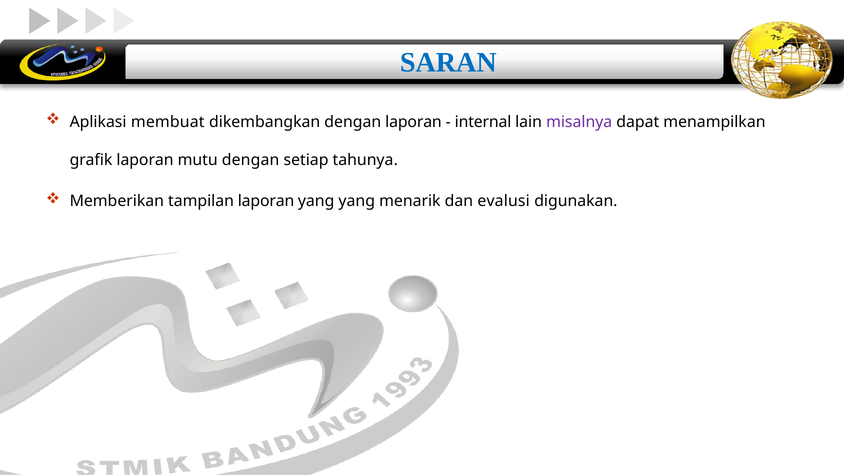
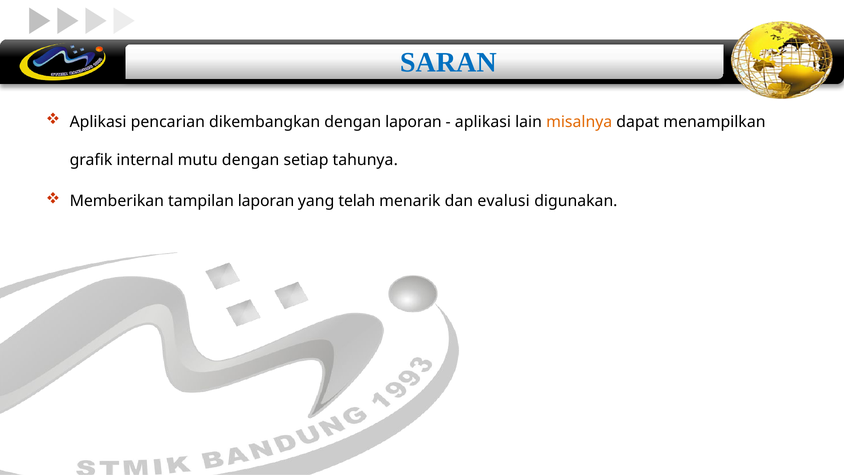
membuat: membuat -> pencarian (168, 122)
internal: internal -> aplikasi (483, 122)
misalnya colour: purple -> orange (579, 122)
grafik laporan: laporan -> internal (145, 160)
yang yang: yang -> telah (357, 201)
